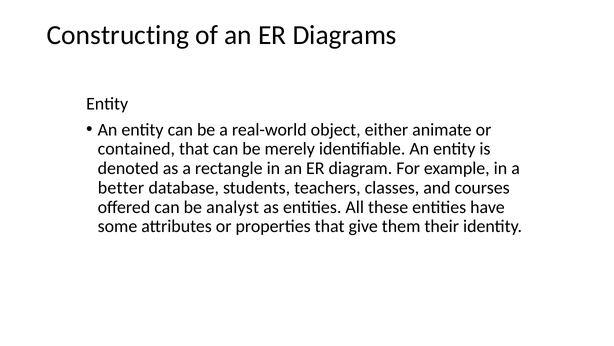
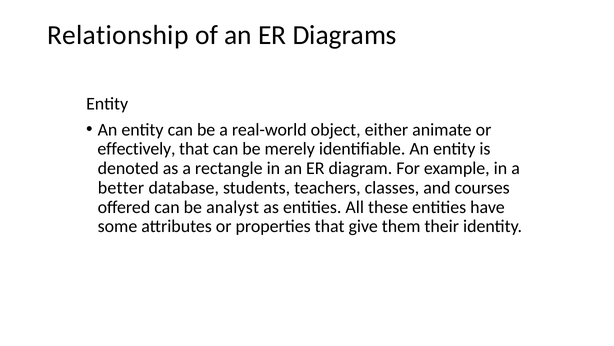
Constructing: Constructing -> Relationship (118, 35)
contained: contained -> effectively (136, 149)
